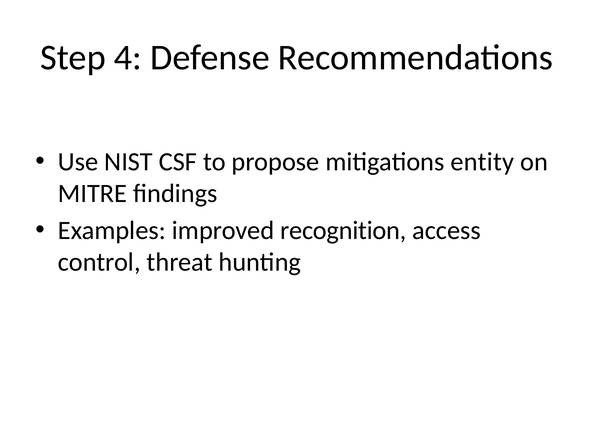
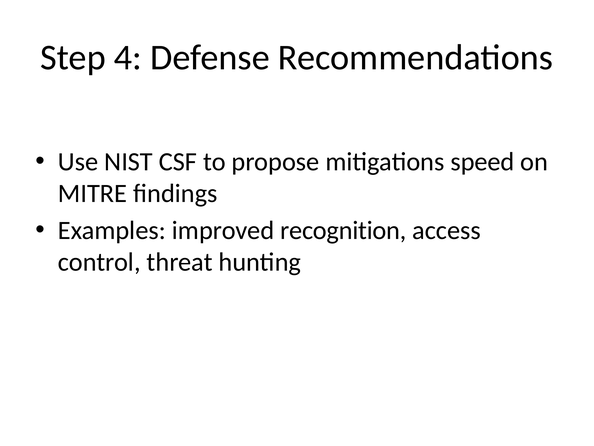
entity: entity -> speed (482, 162)
